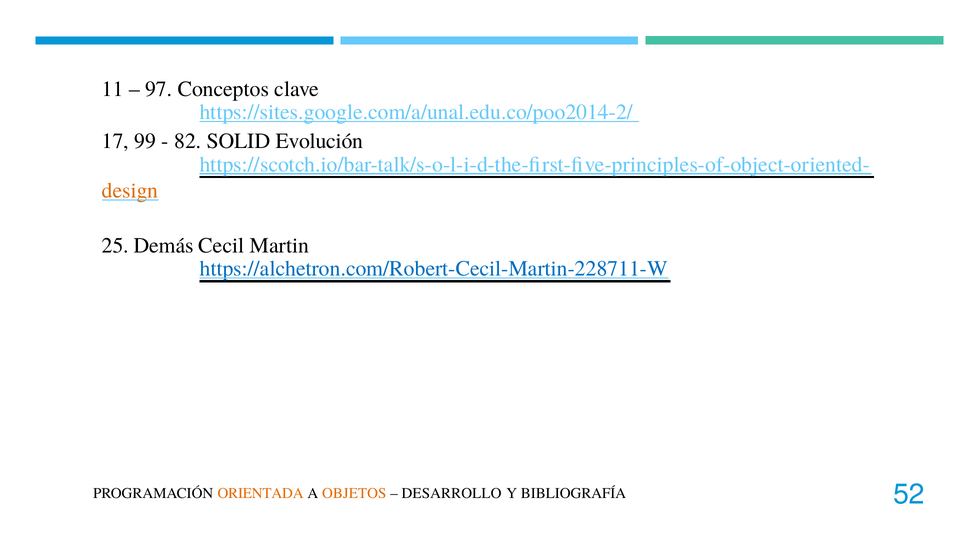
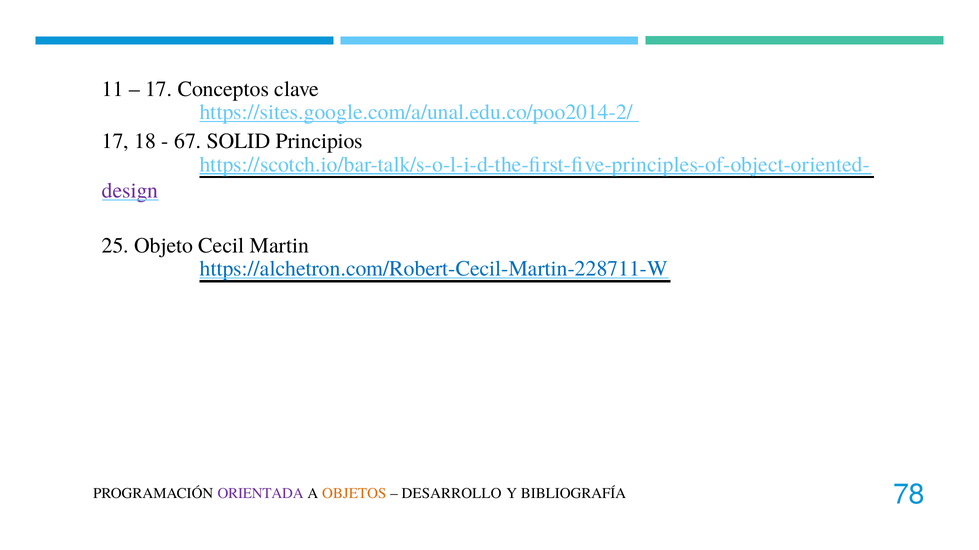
97: 97 -> 17 (159, 89)
99: 99 -> 18 (145, 141)
82: 82 -> 67 (188, 141)
Evolución: Evolución -> Principios (319, 141)
design colour: orange -> purple (130, 191)
Demás: Demás -> Objeto (164, 246)
ORIENTADA colour: orange -> purple (261, 494)
52: 52 -> 78 (909, 495)
